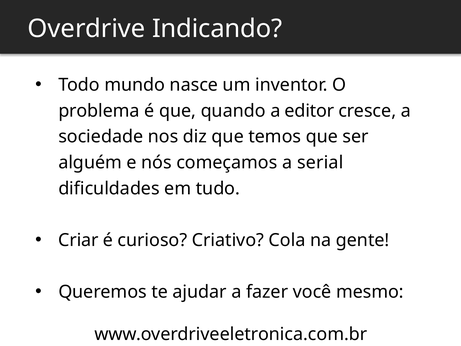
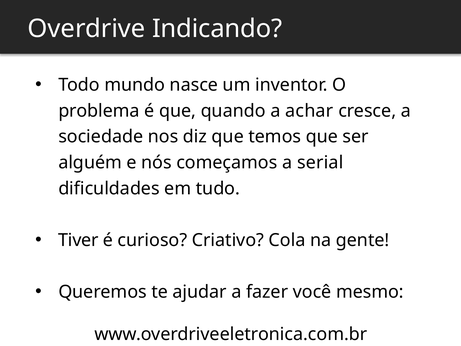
editor: editor -> achar (309, 111)
Criar: Criar -> Tiver (78, 240)
